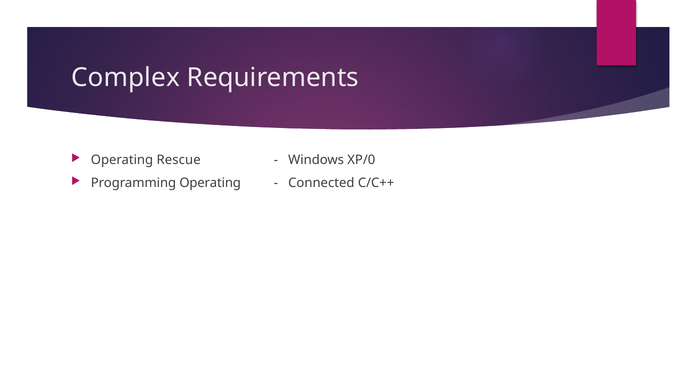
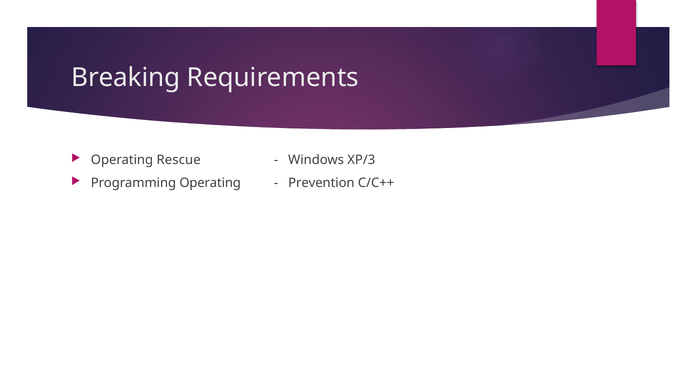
Complex: Complex -> Breaking (126, 78)
XP/0: XP/0 -> XP/3 (361, 160)
Connected: Connected -> Prevention (321, 183)
